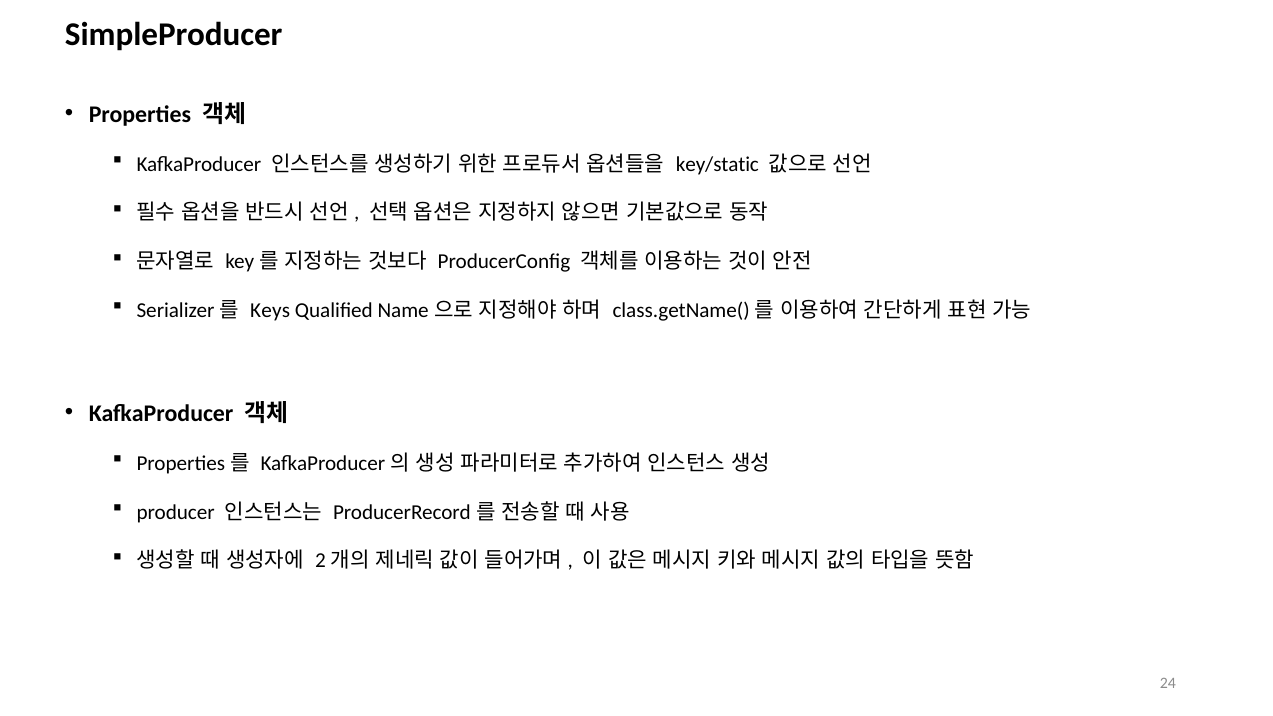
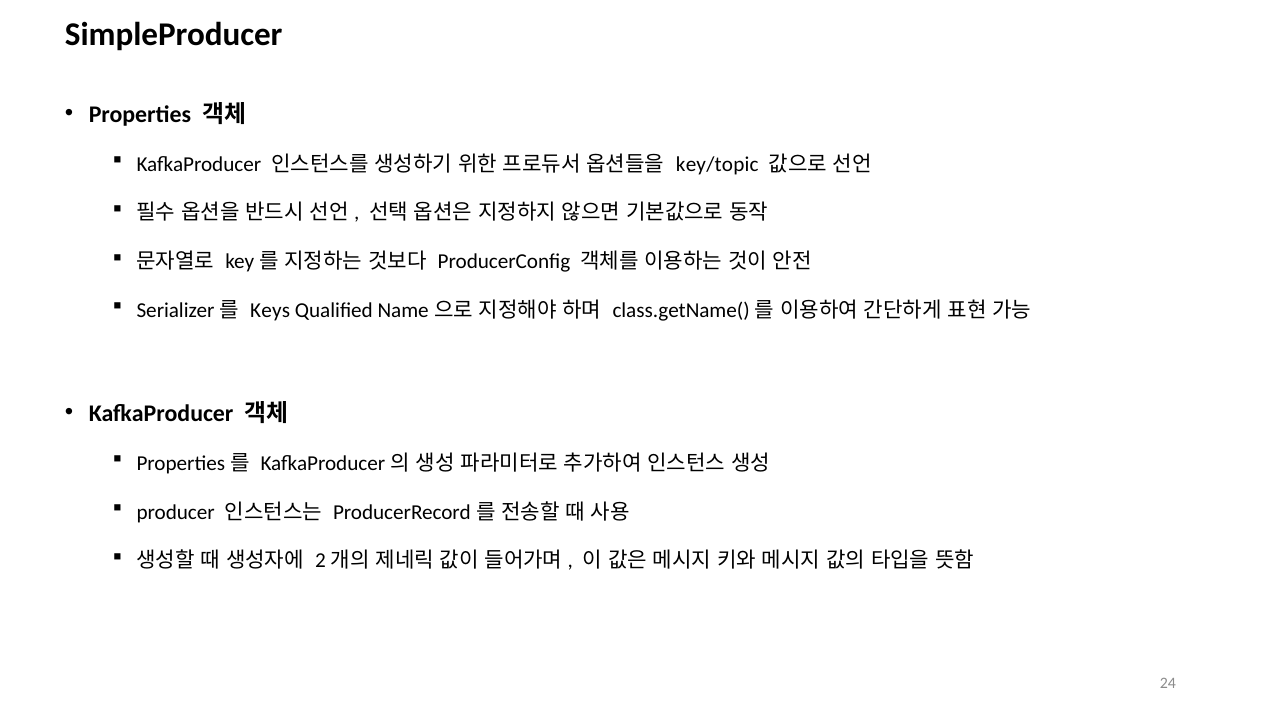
key/static: key/static -> key/topic (717, 164)
